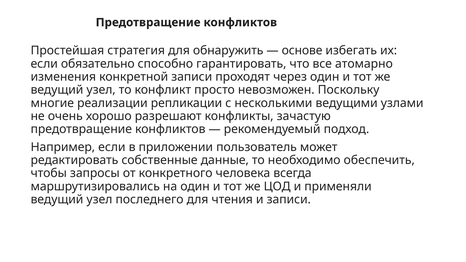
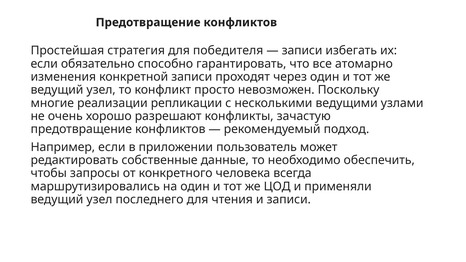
обнаружить: обнаружить -> победителя (228, 51)
основе: основе -> записи (302, 51)
